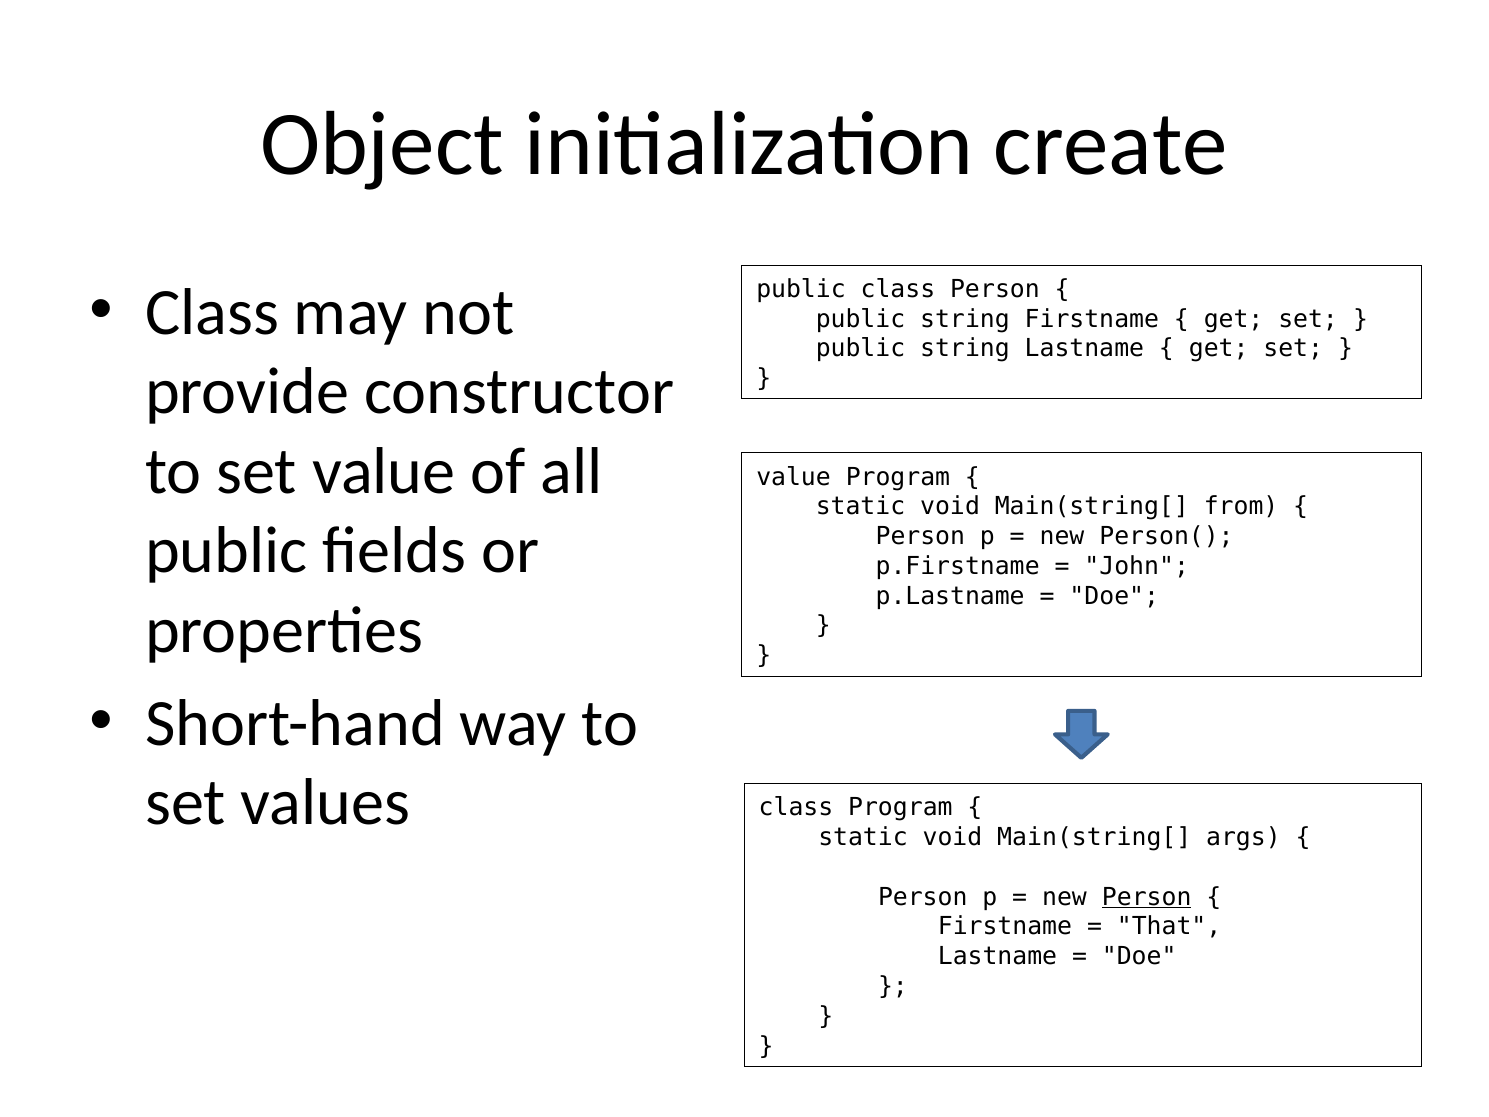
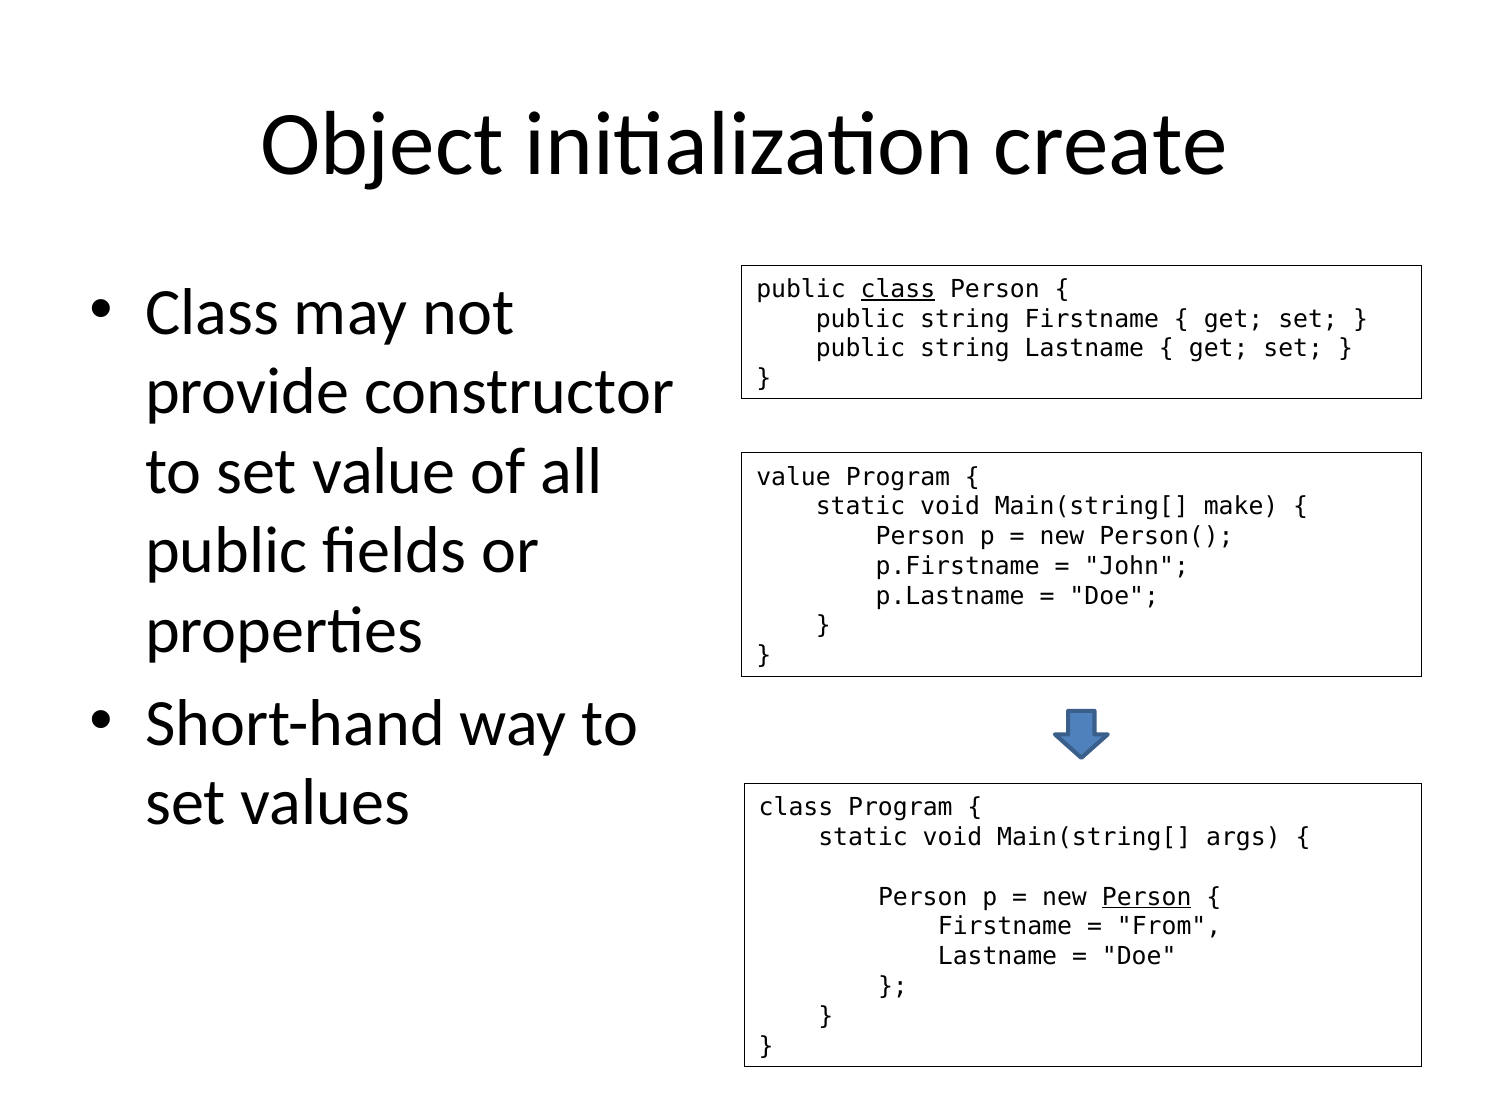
class underline: none -> present (898, 289)
from: from -> make (1241, 507)
That: That -> From (1169, 927)
